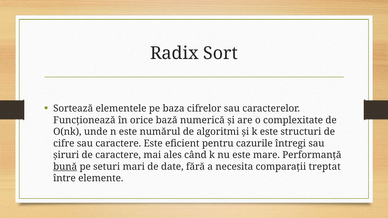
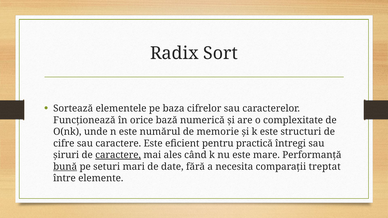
algoritmi: algoritmi -> memorie (218, 132)
cazurile: cazurile -> practică (254, 143)
caractere underline: none -> present (118, 155)
